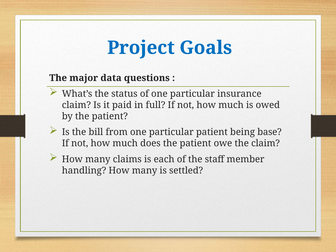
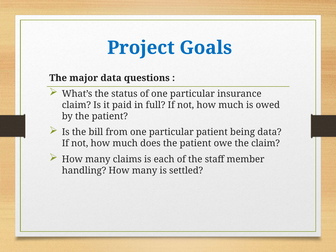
being base: base -> data (269, 132)
